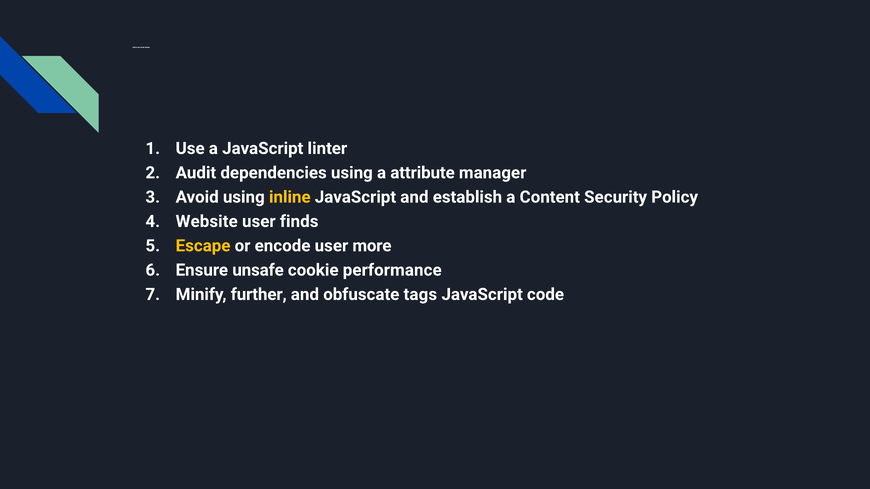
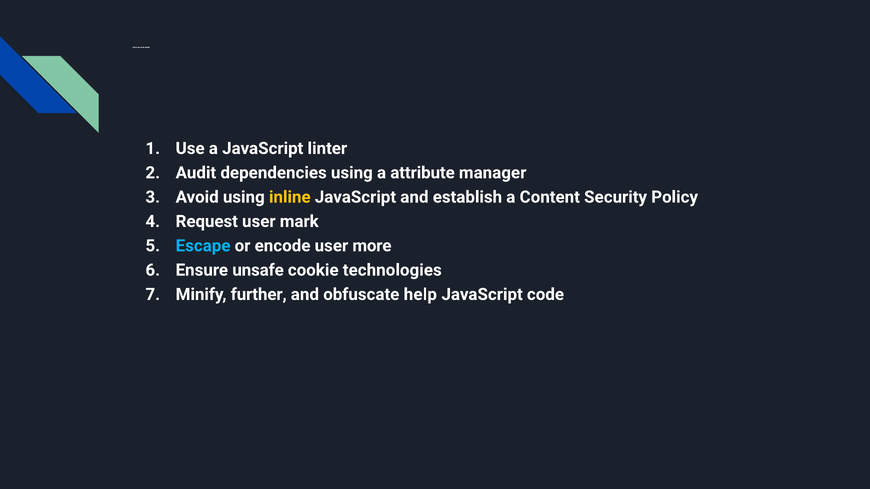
Website: Website -> Request (207, 222)
finds: finds -> mark (299, 222)
Escape colour: yellow -> light blue (203, 246)
performance: performance -> technologies (392, 270)
tags: tags -> help (420, 295)
